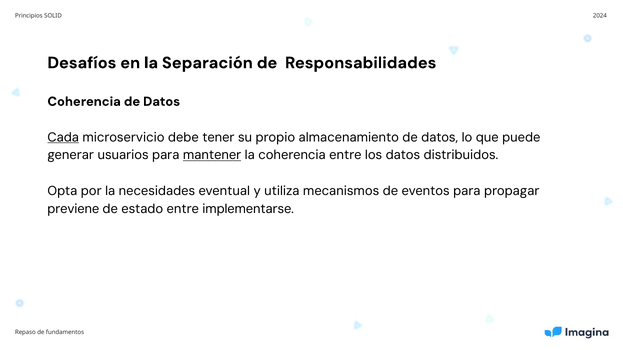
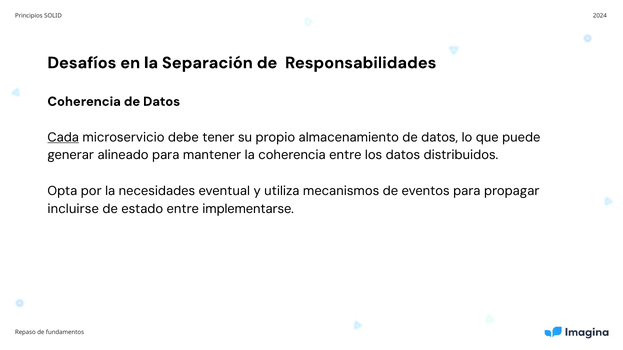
usuarios: usuarios -> alineado (123, 155)
mantener underline: present -> none (212, 155)
previene: previene -> incluirse (73, 209)
